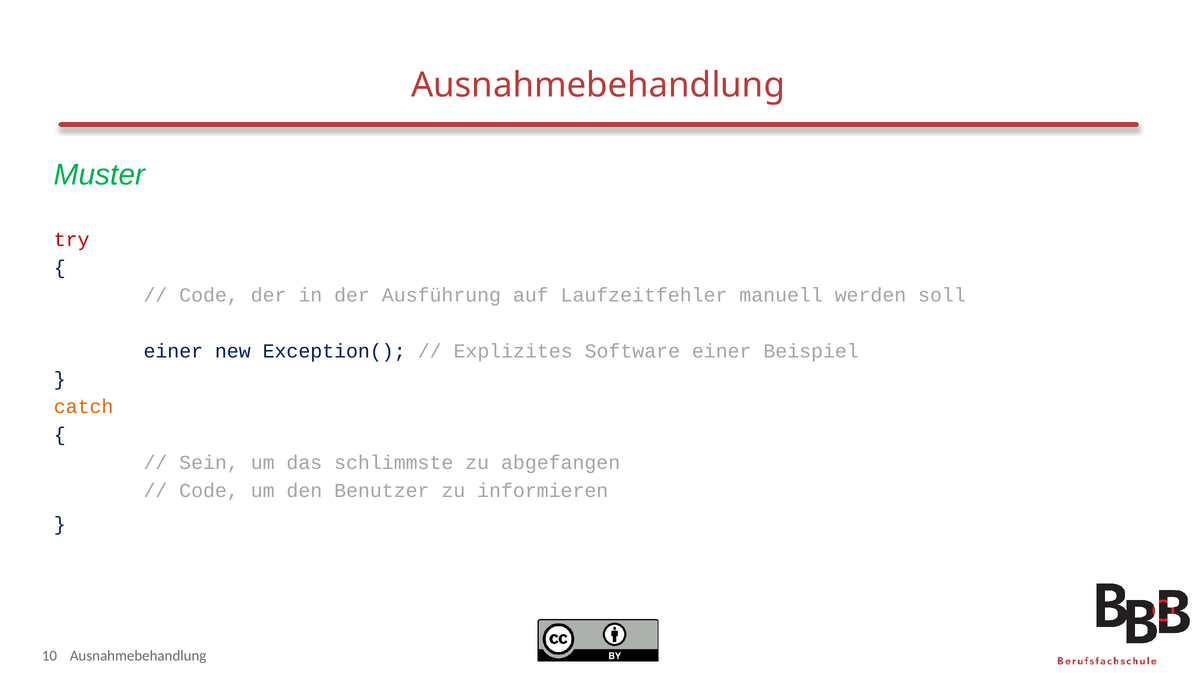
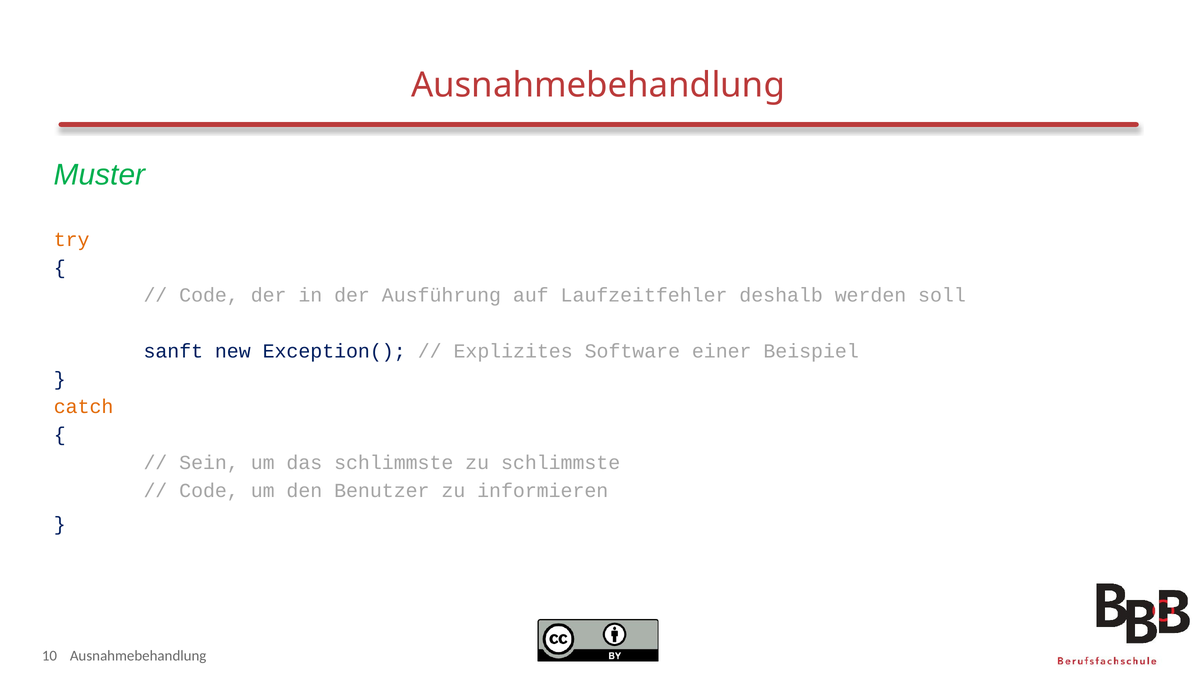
try colour: red -> orange (72, 239)
manuell: manuell -> deshalb (781, 295)
einer: einer -> sanft (173, 351)
zu abgefangen: abgefangen -> schlimmste (561, 462)
